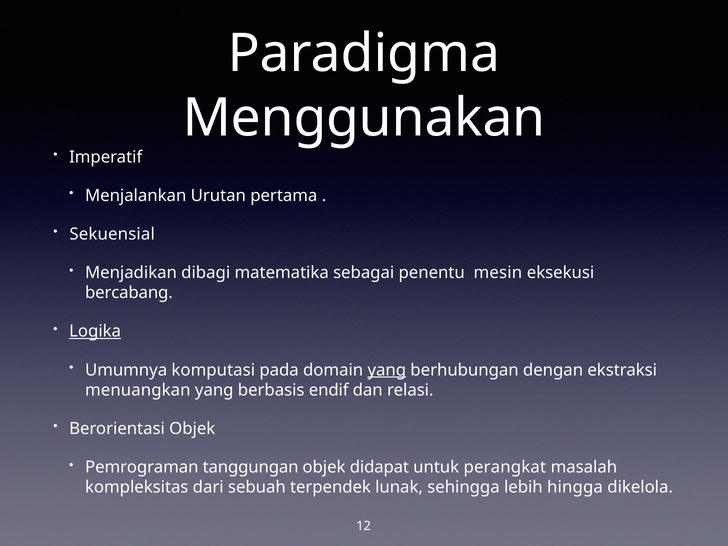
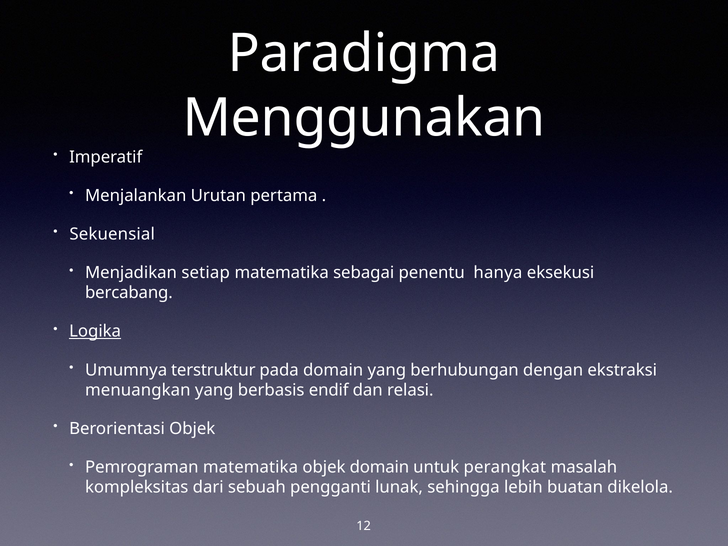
dibagi: dibagi -> setiap (206, 273)
mesin: mesin -> hanya (498, 273)
komputasi: komputasi -> terstruktur (213, 370)
yang underline: present -> none (387, 370)
Pemrograman tanggungan: tanggungan -> matematika (250, 467)
objek didapat: didapat -> domain (379, 467)
terpendek: terpendek -> pengganti (330, 487)
hingga: hingga -> buatan (575, 487)
